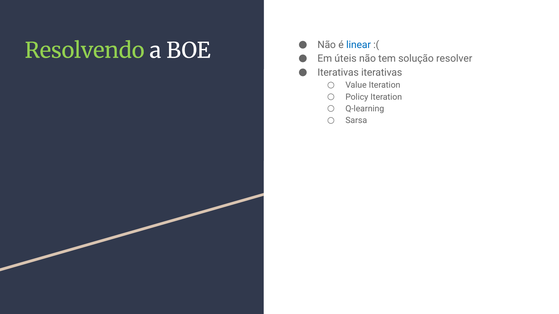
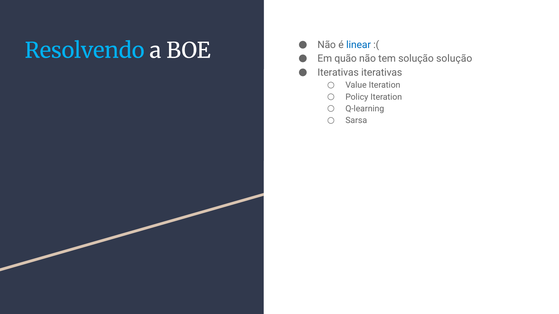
Resolvendo colour: light green -> light blue (85, 51)
úteis: úteis -> quão (346, 59)
solução resolver: resolver -> solução (454, 59)
